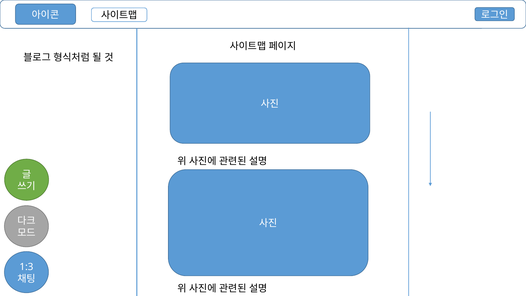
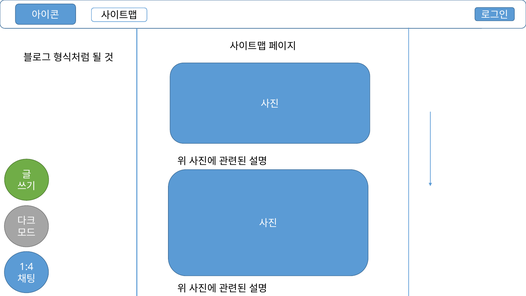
1:3: 1:3 -> 1:4 (26, 267)
